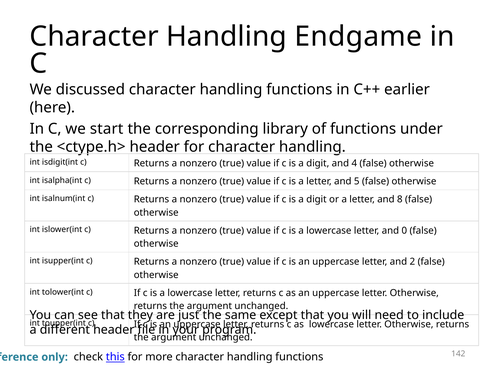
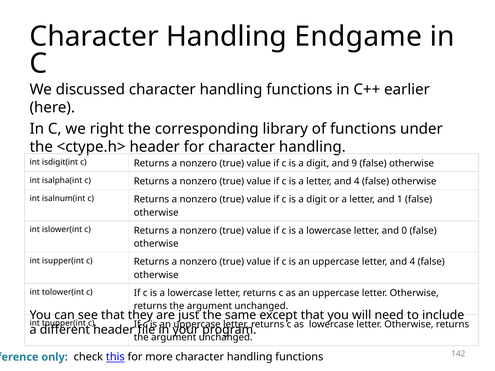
start: start -> right (107, 129)
4: 4 -> 9 (354, 163)
a letter and 5: 5 -> 4 (357, 181)
8: 8 -> 1 (400, 200)
uppercase letter and 2: 2 -> 4 (412, 262)
